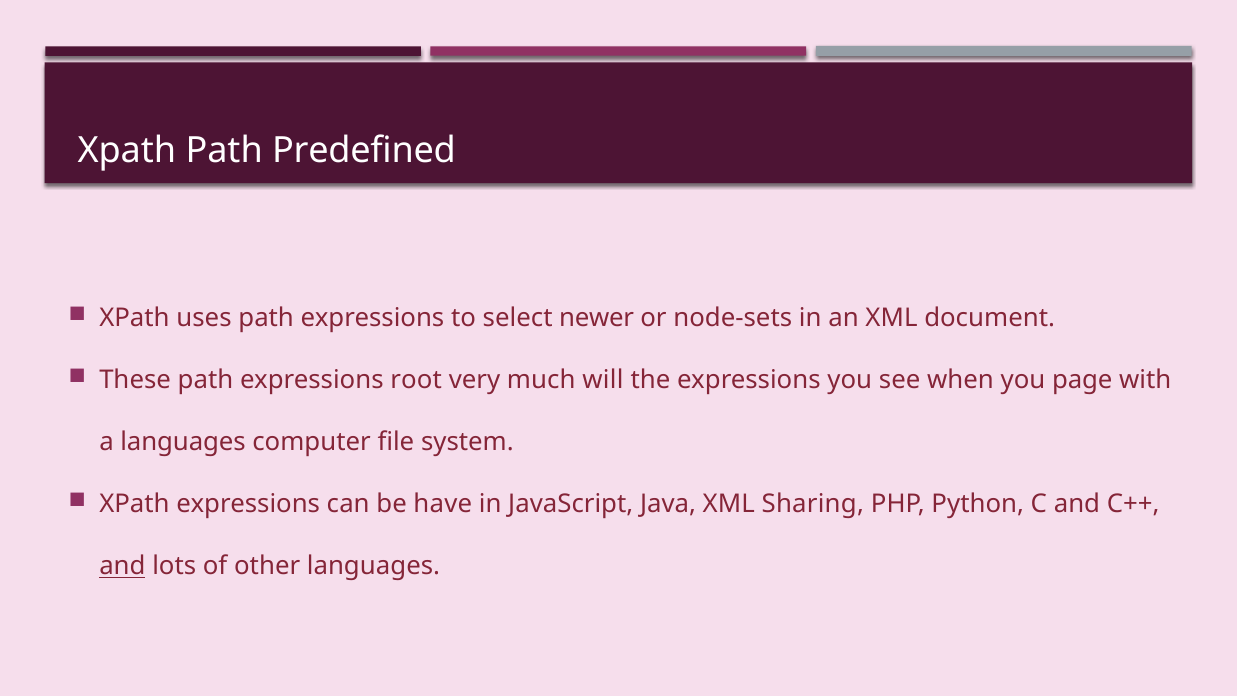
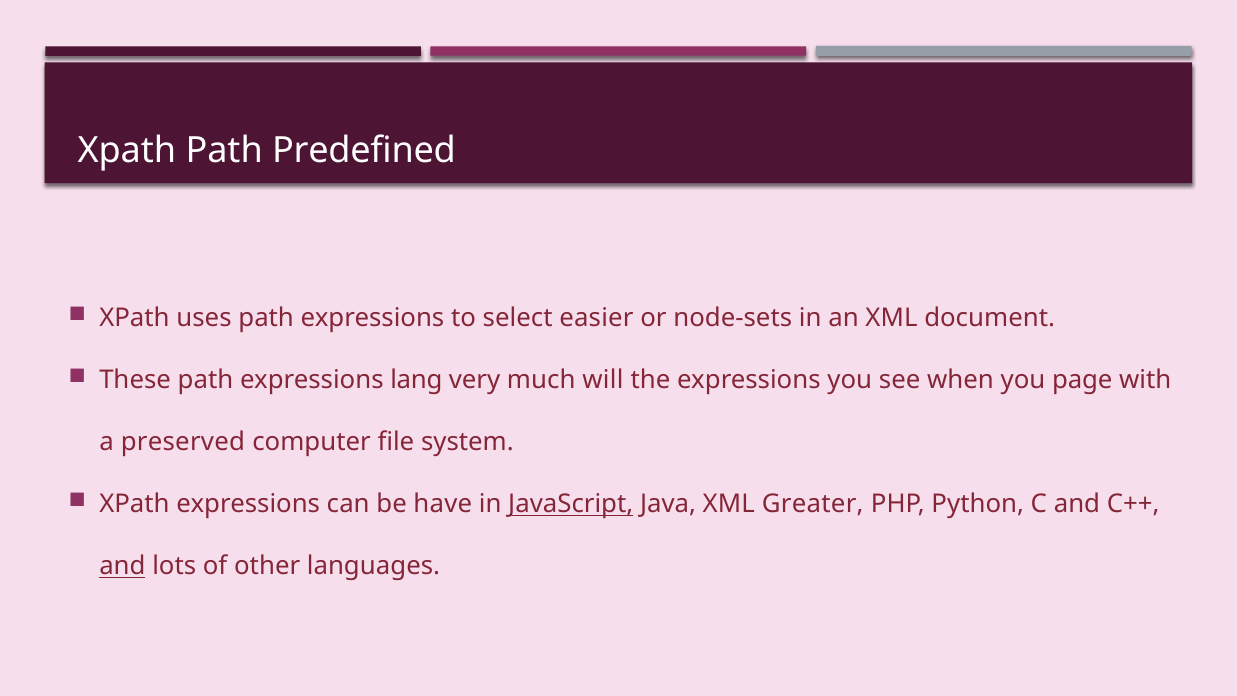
newer: newer -> easier (596, 318)
root: root -> lang (416, 380)
a languages: languages -> preserved (183, 442)
JavaScript underline: none -> present (571, 504)
Sharing: Sharing -> Greater (813, 504)
